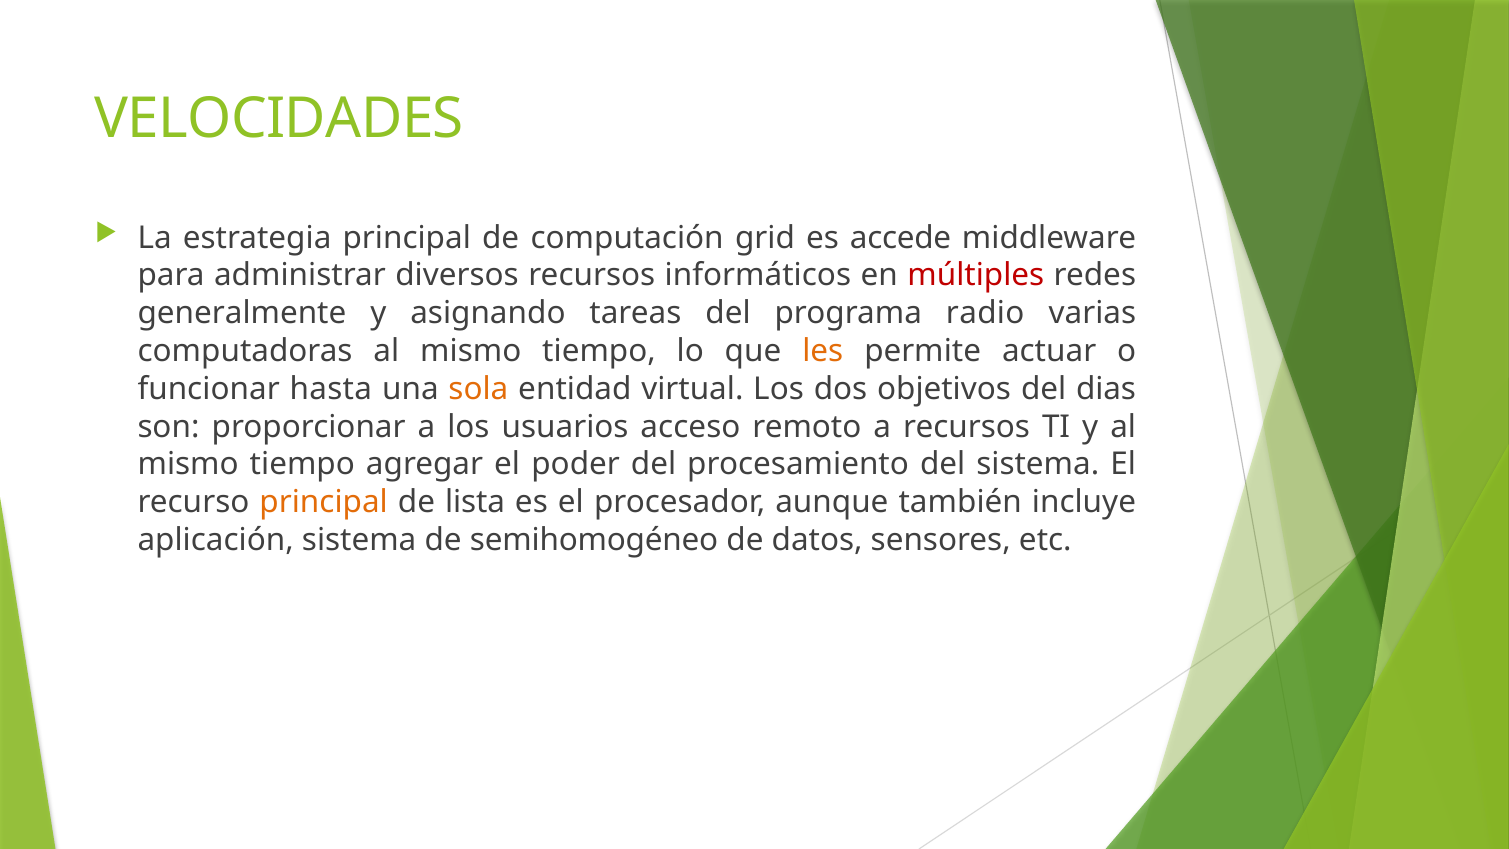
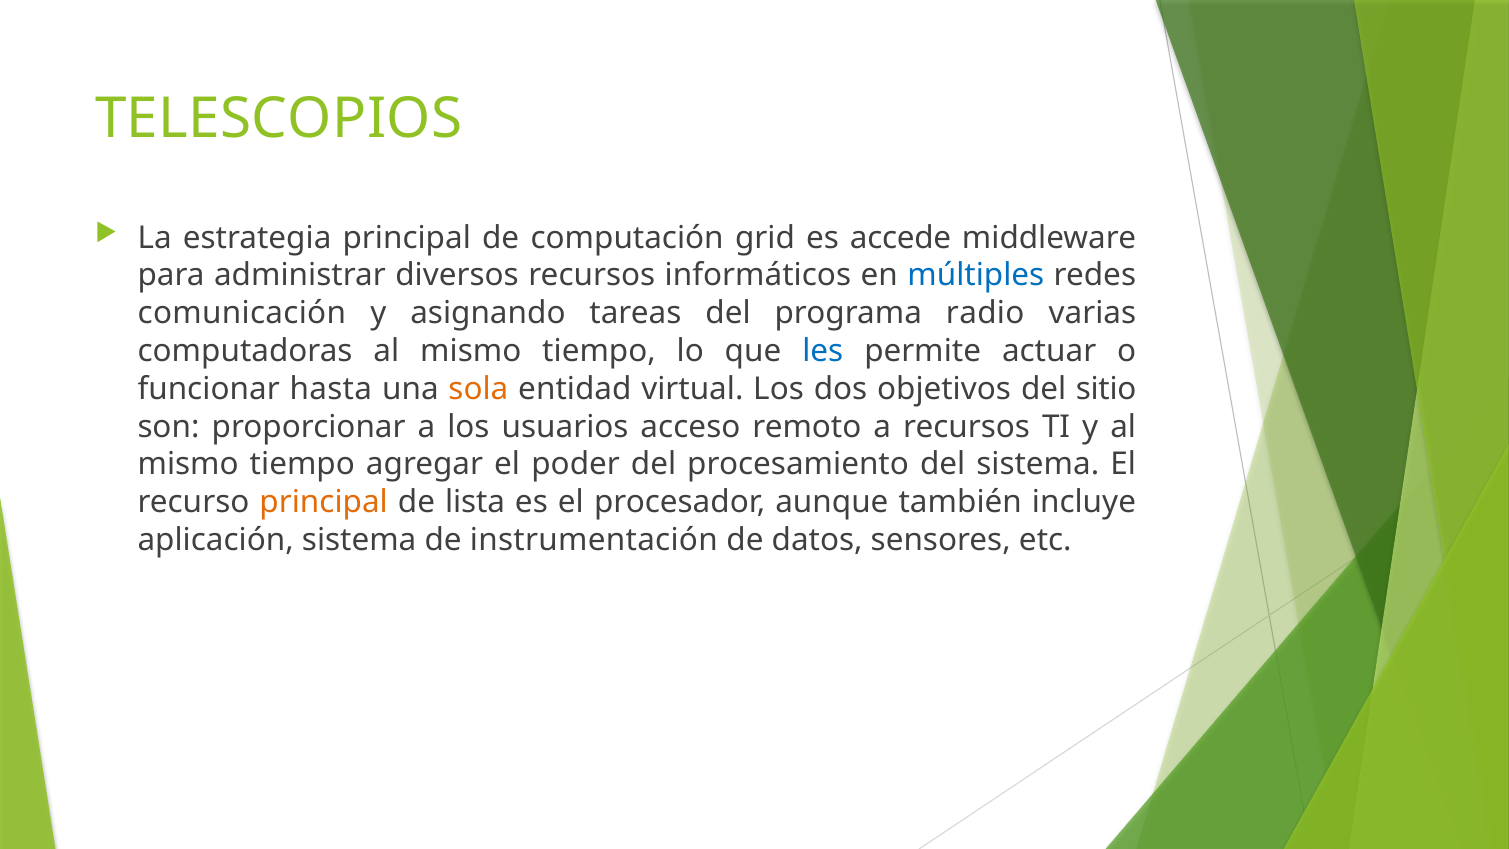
VELOCIDADES: VELOCIDADES -> TELESCOPIOS (279, 119)
múltiples colour: red -> blue (976, 275)
generalmente: generalmente -> comunicación (242, 313)
les colour: orange -> blue (823, 351)
dias: dias -> sitio (1106, 389)
semihomogéneo: semihomogéneo -> instrumentación (594, 540)
